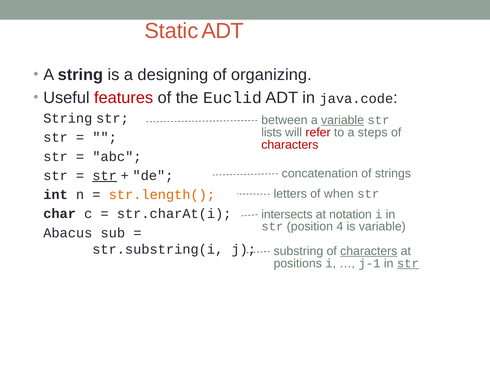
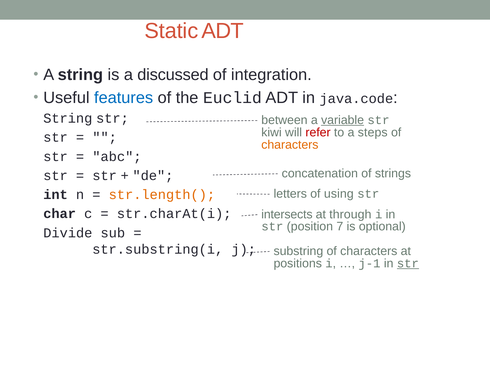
designing: designing -> discussed (173, 75)
organizing: organizing -> integration (271, 75)
features colour: red -> blue (124, 98)
lists: lists -> kiwi (272, 132)
characters colour: red -> orange (290, 144)
str underline: present -> none (105, 175)
when: when -> using (339, 194)
notation: notation -> through (350, 214)
4: 4 -> 7 (340, 226)
is variable: variable -> optional (382, 226)
Abacus: Abacus -> Divide (68, 233)
characters underline: present -> none (369, 251)
